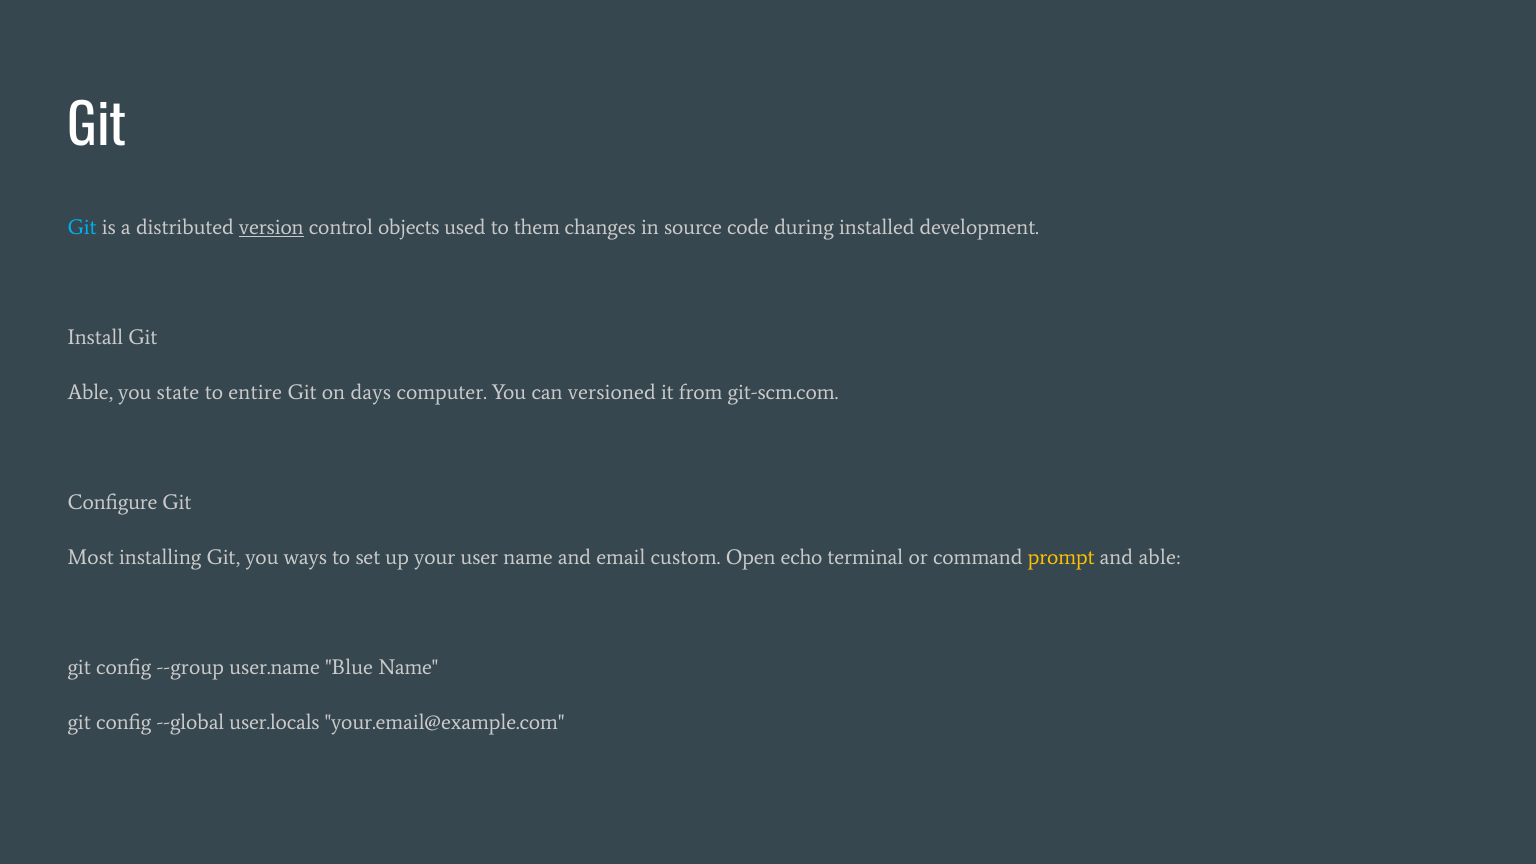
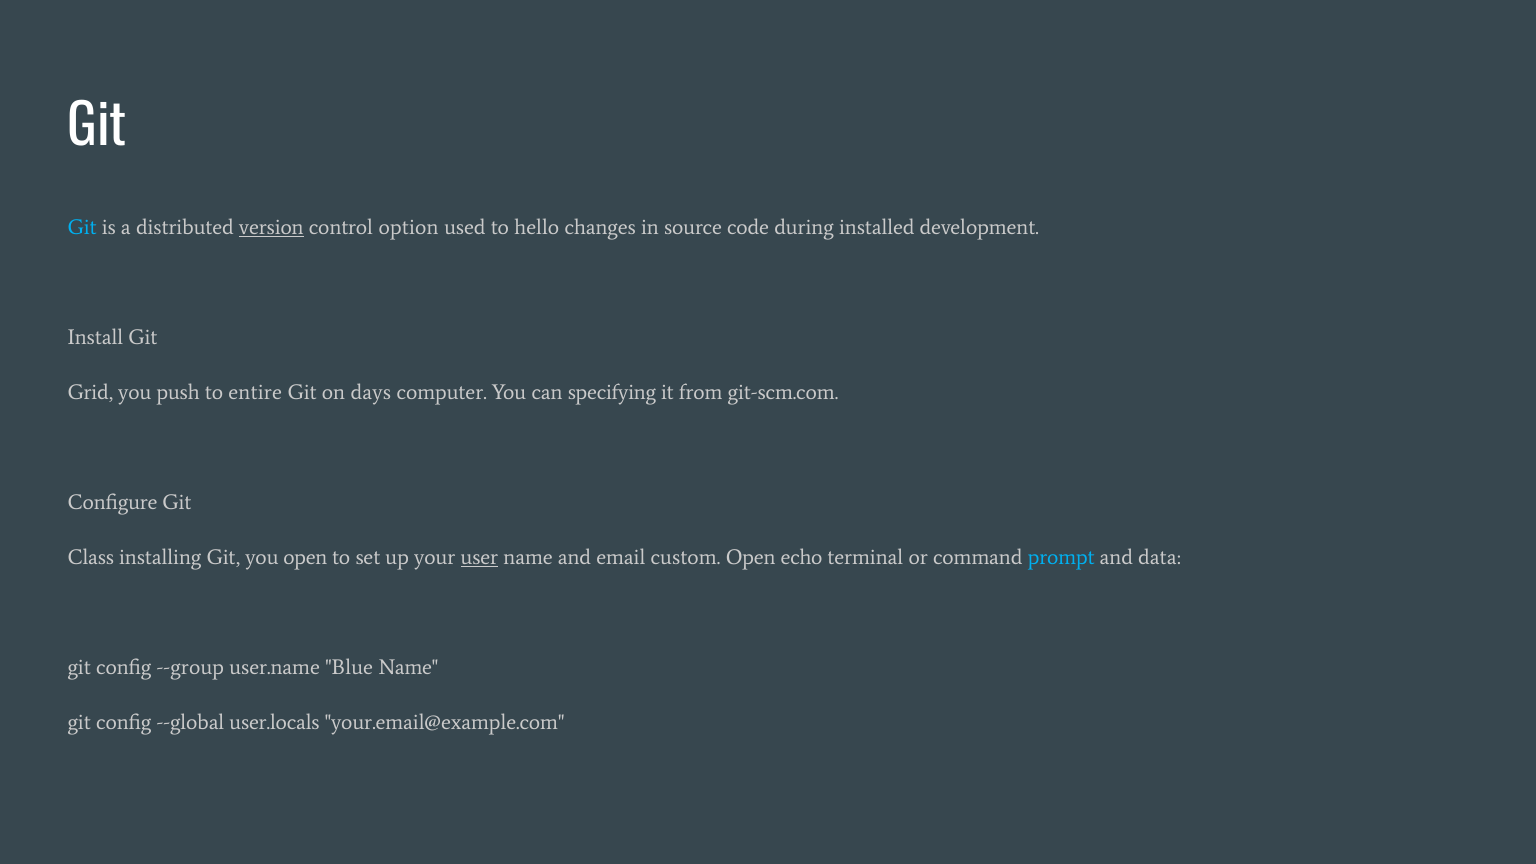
objects: objects -> option (409, 227)
them: them -> hello (537, 227)
Able: Able -> Grid (90, 392)
state: state -> push (178, 392)
versioned: versioned -> specifying (612, 392)
Most: Most -> Class (91, 557)
you ways: ways -> open (305, 557)
user underline: none -> present (479, 557)
prompt colour: yellow -> light blue (1061, 557)
and able: able -> data (1159, 557)
